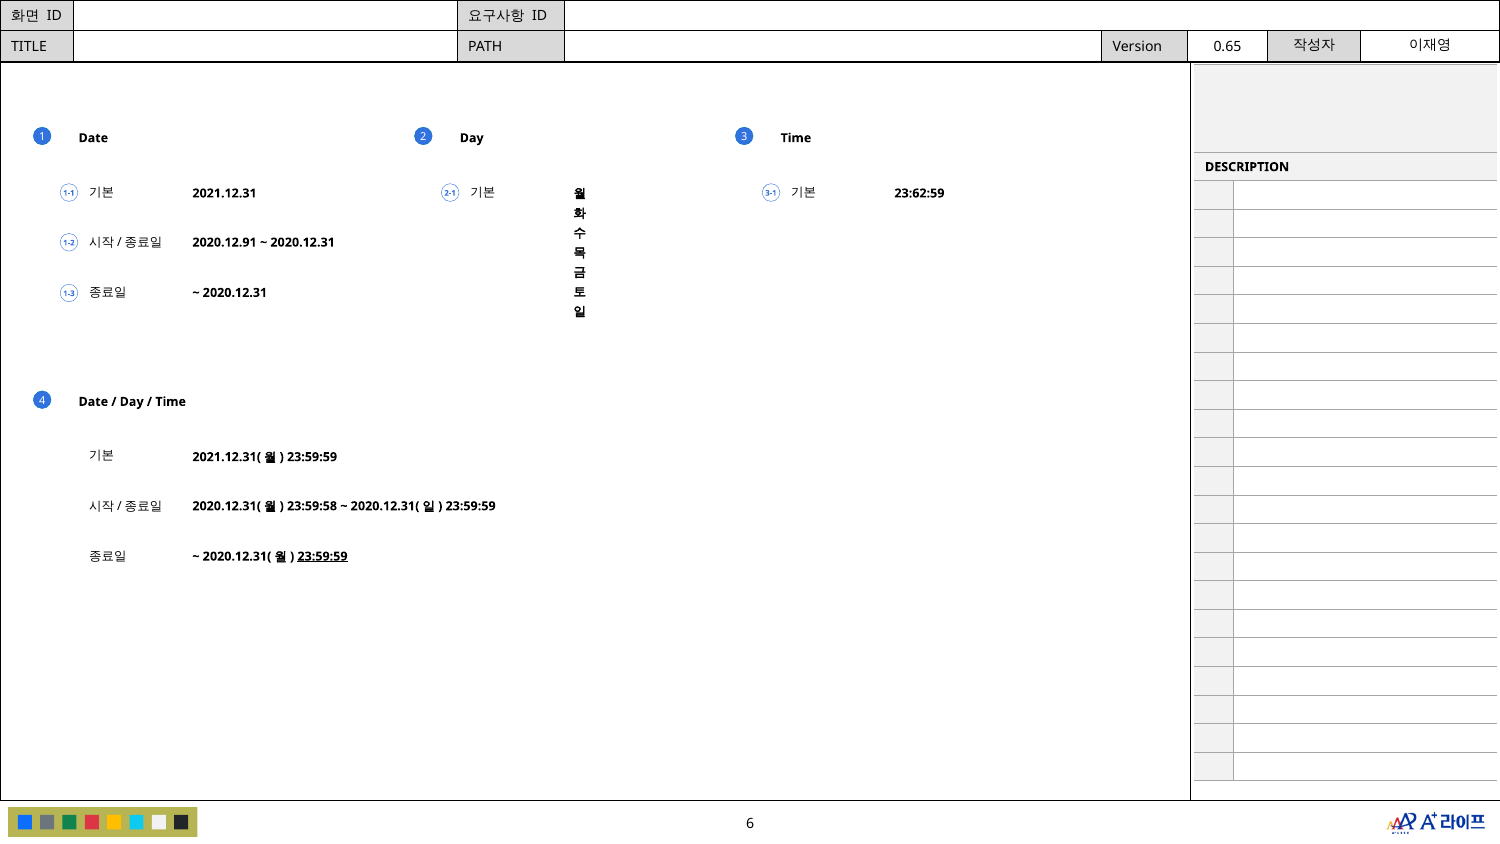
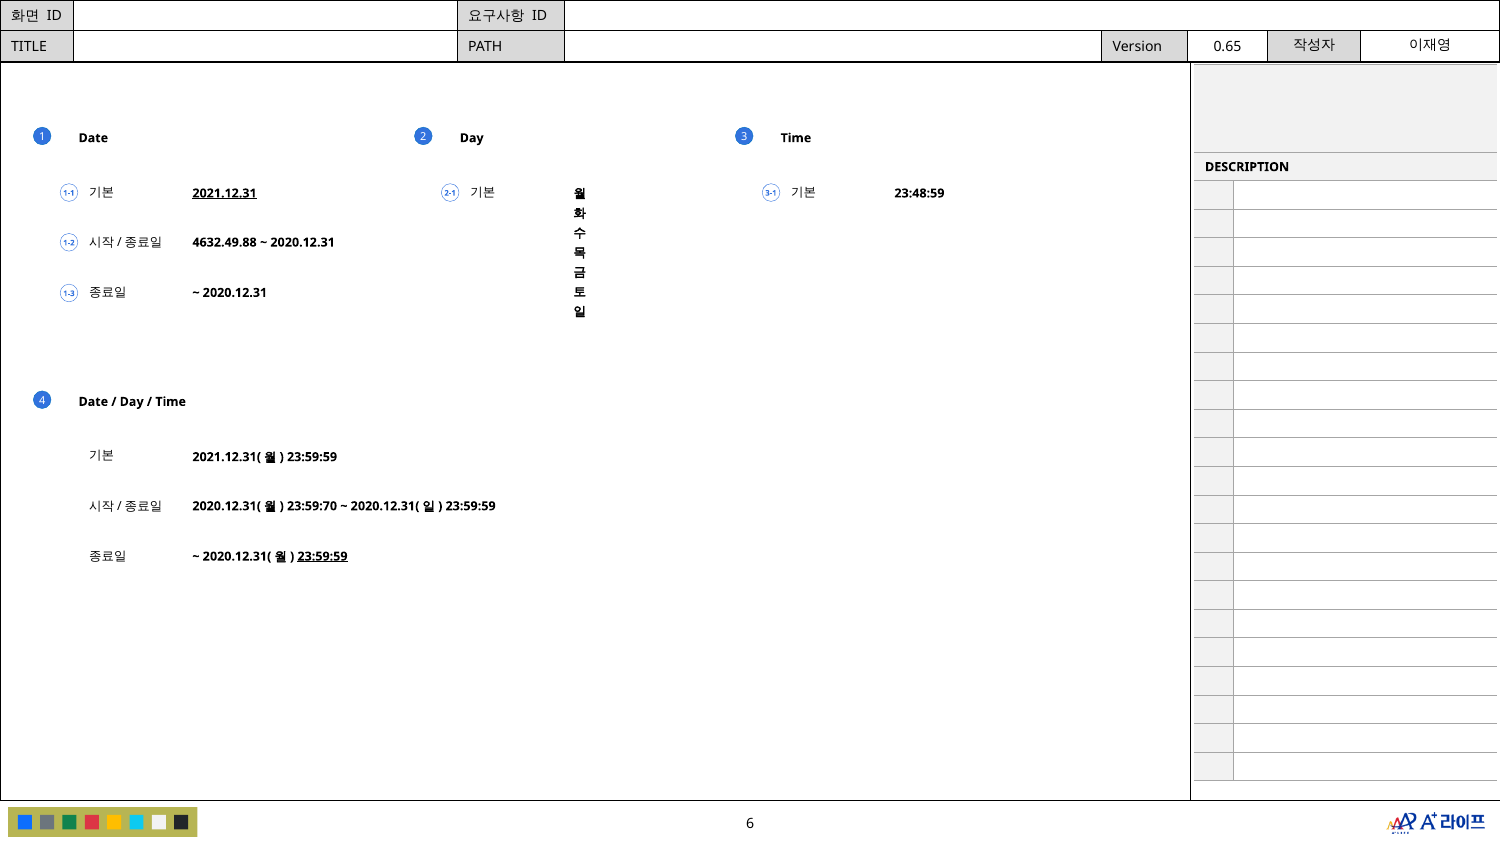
2021.12.31 underline: none -> present (225, 193)
23:62:59: 23:62:59 -> 23:48:59 (919, 193)
2020.12.91: 2020.12.91 -> 4632.49.88 (225, 242)
23:59:58: 23:59:58 -> 23:59:70 (312, 506)
